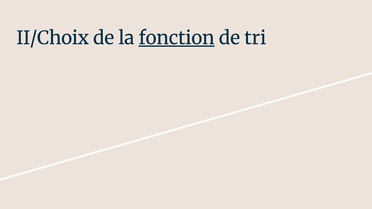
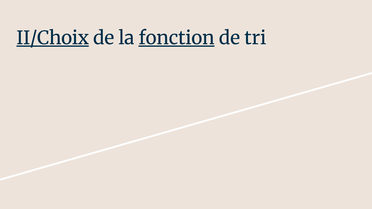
II/Choix underline: none -> present (53, 38)
